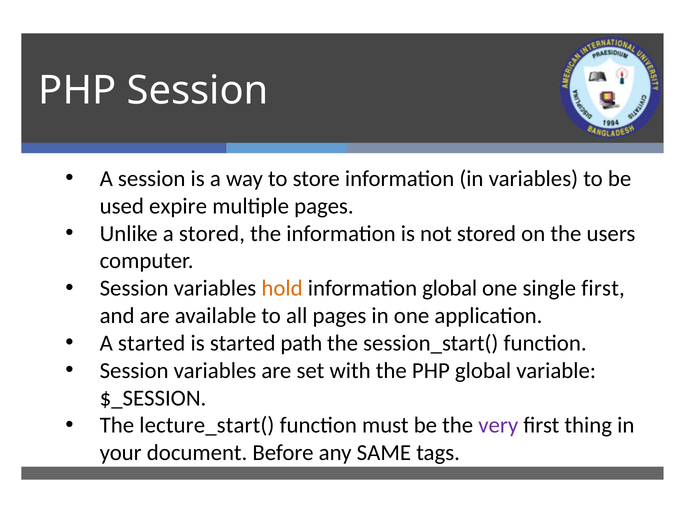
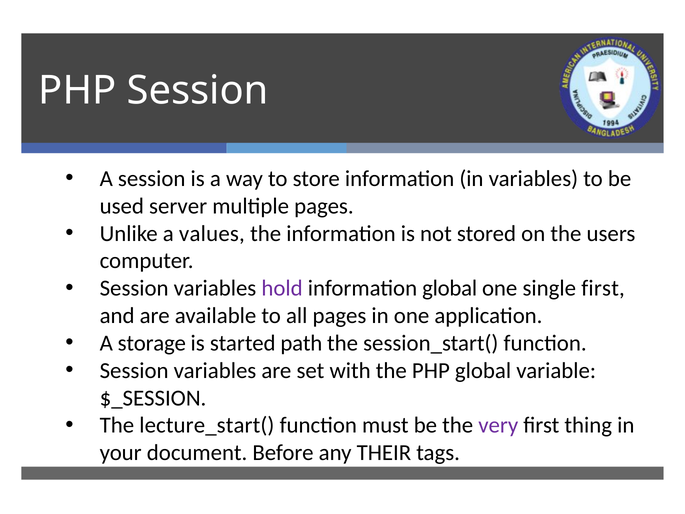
expire: expire -> server (178, 206)
a stored: stored -> values (212, 233)
hold colour: orange -> purple (282, 288)
A started: started -> storage (152, 343)
SAME: SAME -> THEIR (384, 453)
